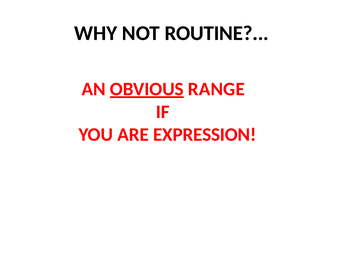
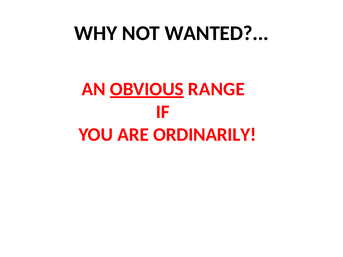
ROUTINE: ROUTINE -> WANTED (217, 33)
EXPRESSION: EXPRESSION -> ORDINARILY (205, 135)
